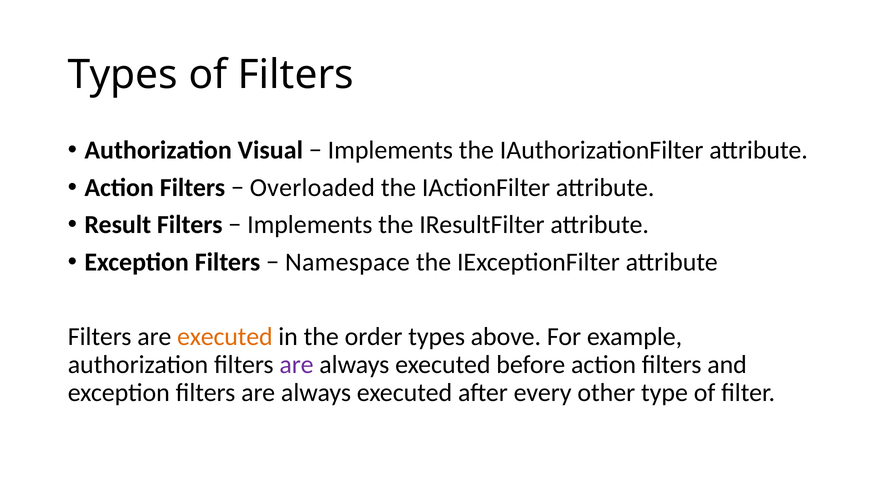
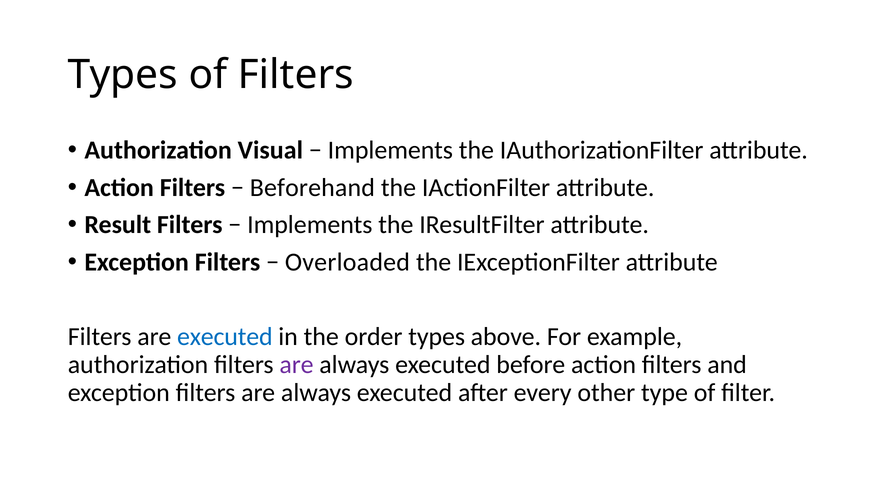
Overloaded: Overloaded -> Beforehand (312, 188)
Namespace: Namespace -> Overloaded (347, 262)
executed colour: orange -> blue (225, 337)
